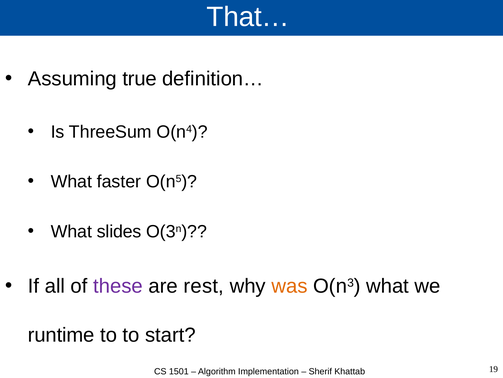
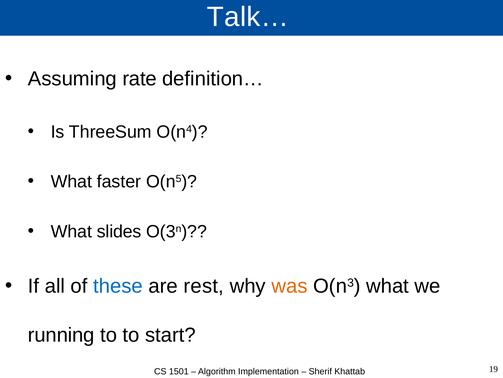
That…: That… -> Talk… (248, 17)
true: true -> rate (140, 79)
these colour: purple -> blue (118, 286)
runtime: runtime -> running (61, 335)
